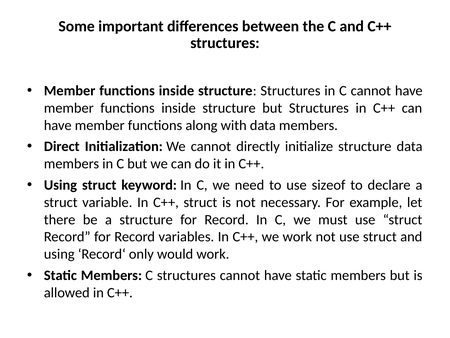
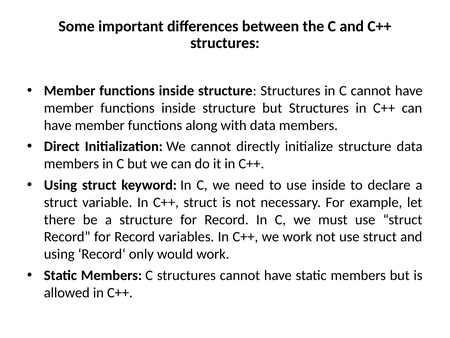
use sizeof: sizeof -> inside (329, 185)
